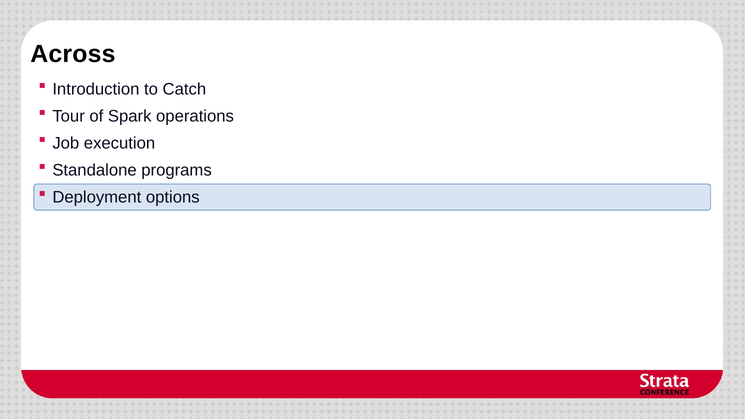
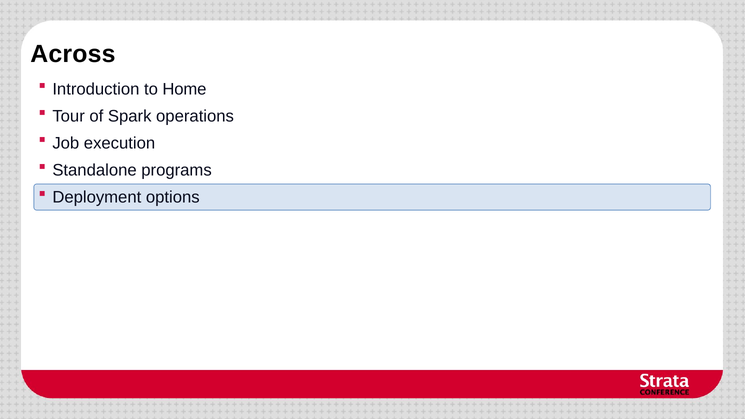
Catch: Catch -> Home (184, 89)
